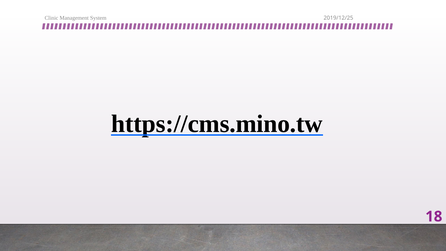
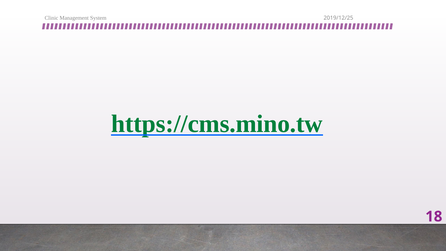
https://cms.mino.tw colour: black -> green (217, 124)
